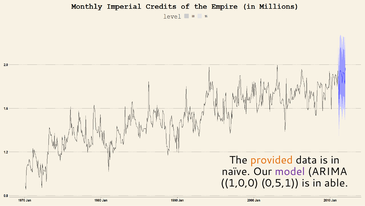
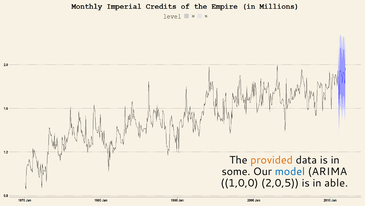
naïve: naïve -> some (236, 171)
model colour: purple -> blue (290, 171)
0,5,1: 0,5,1 -> 2,0,5 (280, 182)
